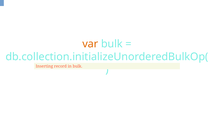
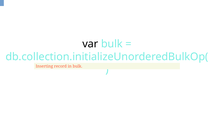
var colour: orange -> black (90, 44)
